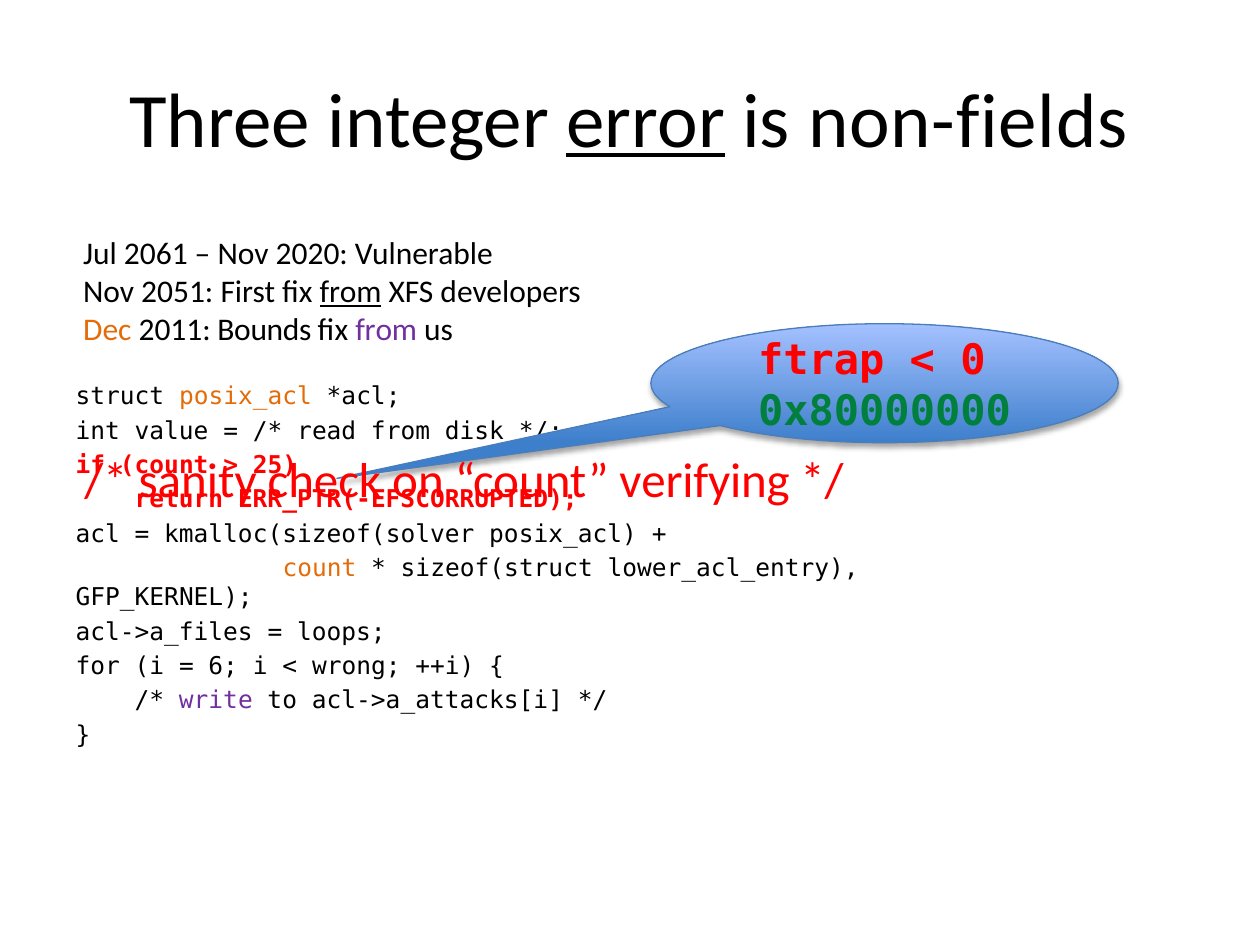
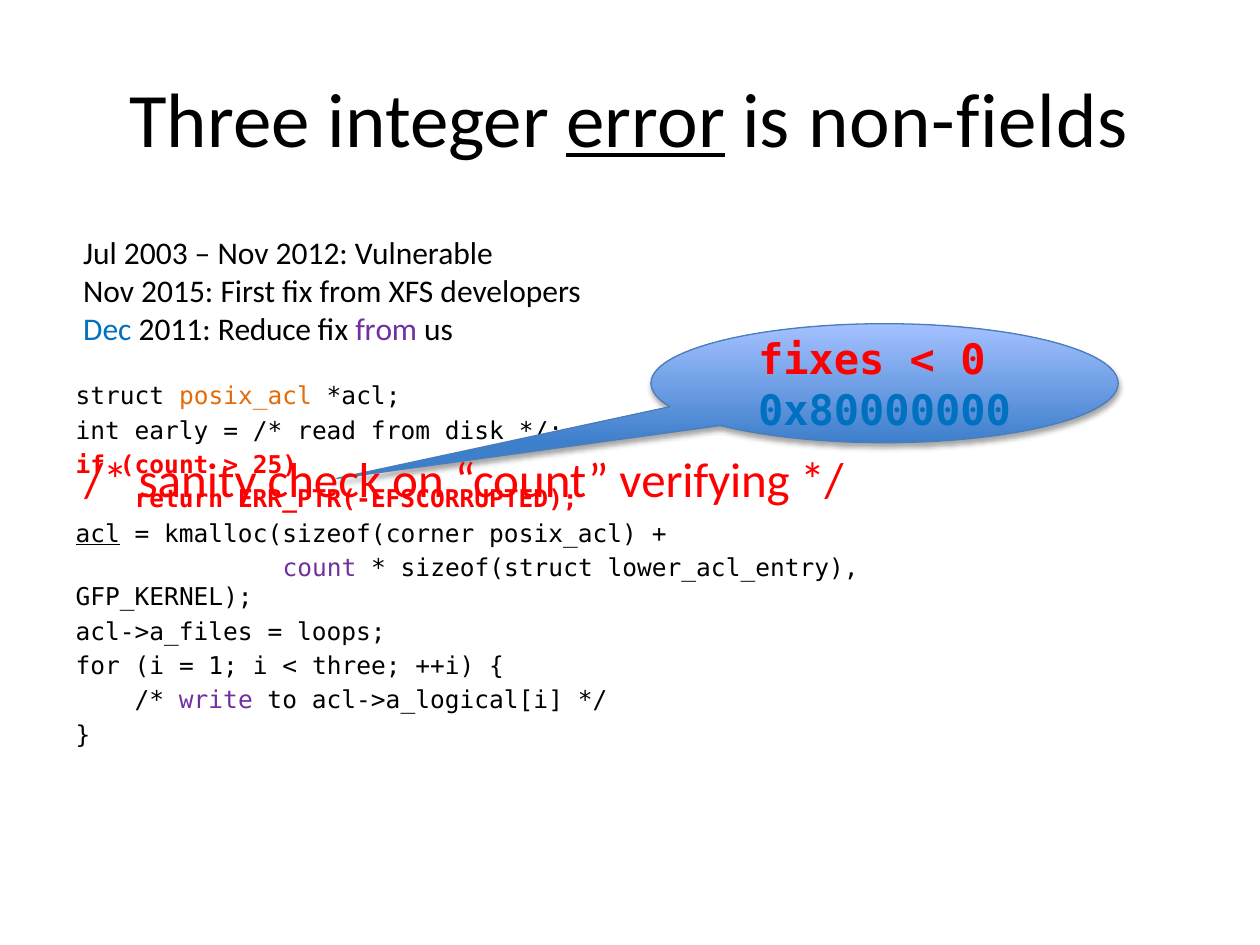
2061: 2061 -> 2003 (156, 254)
2020: 2020 -> 2012 (312, 254)
2051: 2051 -> 2015 (177, 292)
from underline: present -> none (351, 292)
Dec colour: orange -> blue (107, 330)
Bounds: Bounds -> Reduce (264, 330)
ftrap: ftrap -> fixes (821, 361)
0x80000000 colour: green -> blue (885, 411)
value: value -> early (172, 431)
acl underline: none -> present (98, 534)
kmalloc(sizeof(solver: kmalloc(sizeof(solver -> kmalloc(sizeof(corner (319, 534)
count colour: orange -> purple (320, 568)
6: 6 -> 1 (223, 666)
wrong: wrong -> three (356, 666)
acl->a_attacks[i: acl->a_attacks[i -> acl->a_logical[i (437, 701)
